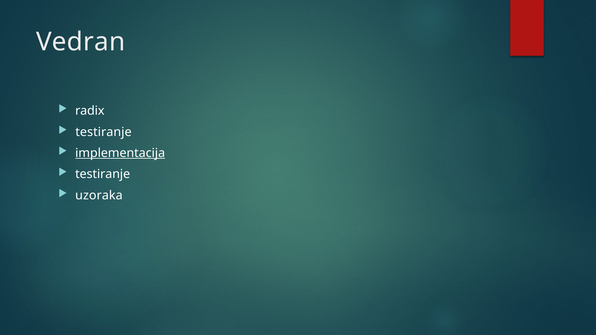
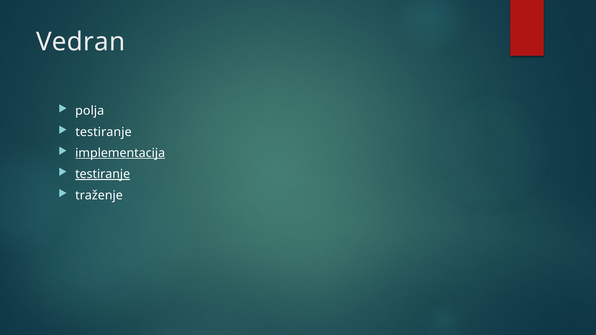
radix: radix -> polja (90, 111)
testiranje underline: none -> present (103, 174)
uzoraka: uzoraka -> traženje (99, 195)
